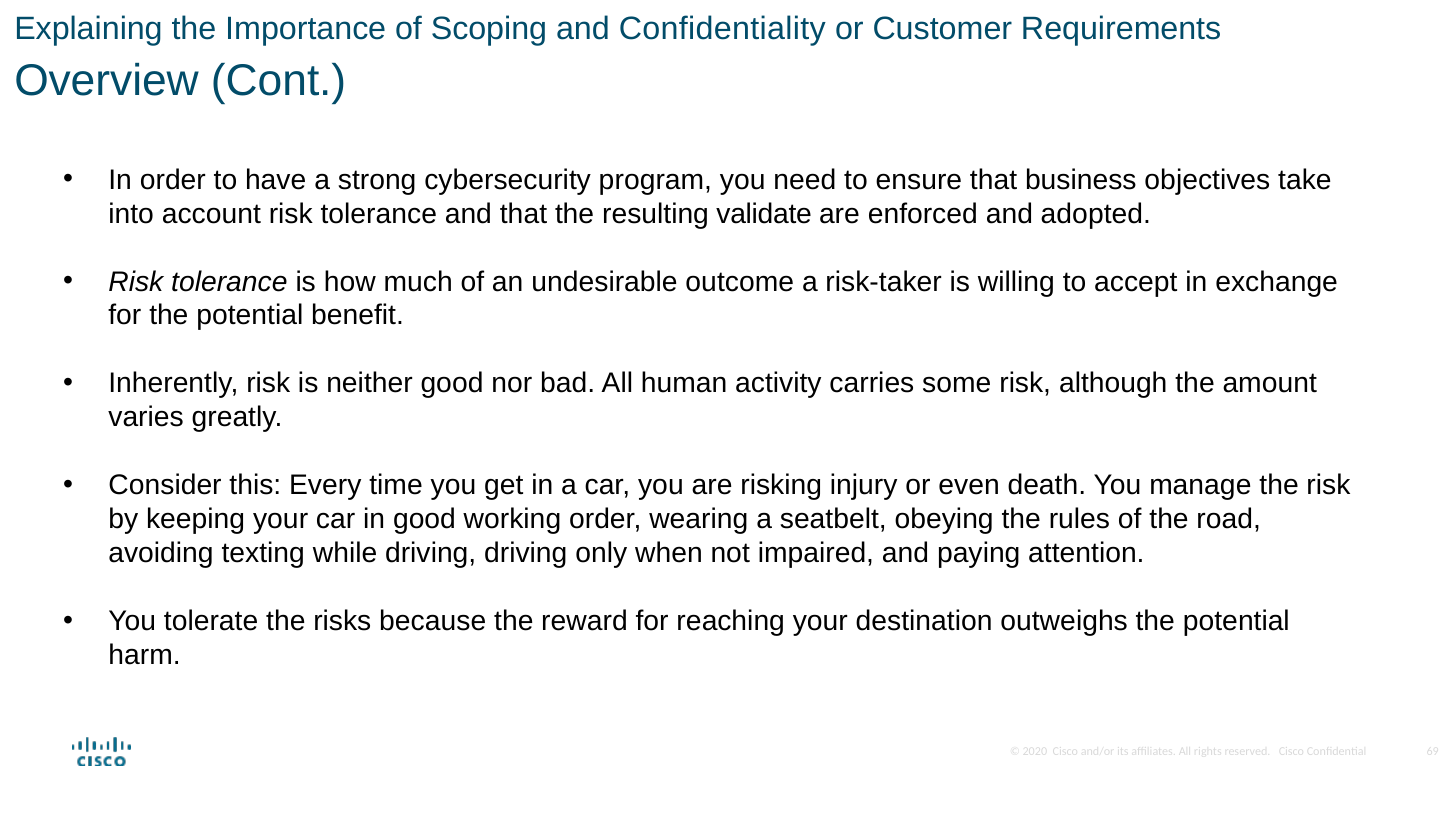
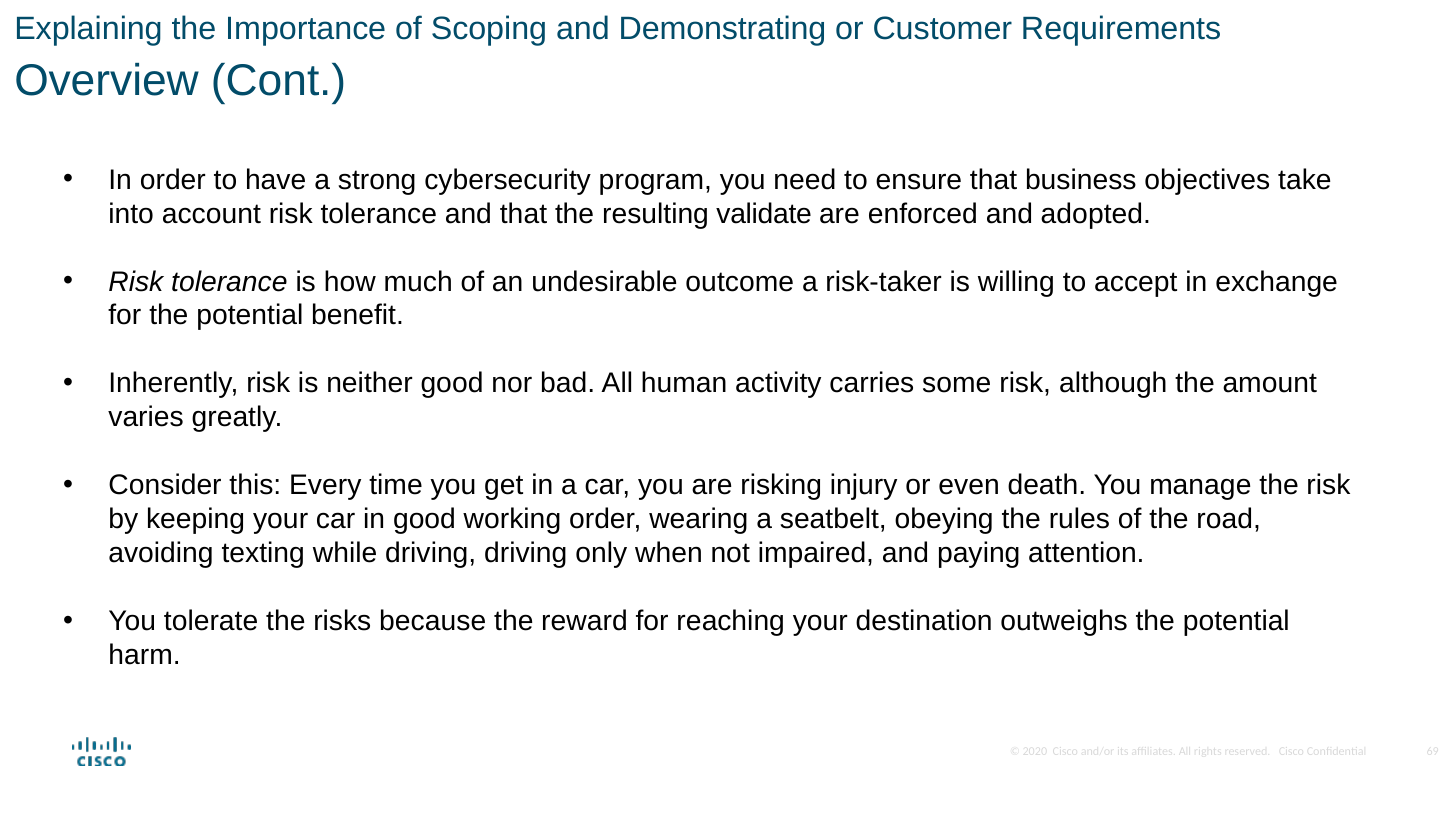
Confidentiality: Confidentiality -> Demonstrating (723, 29)
